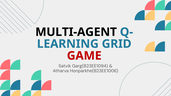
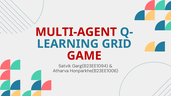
MULTI-AGENT colour: black -> red (76, 32)
